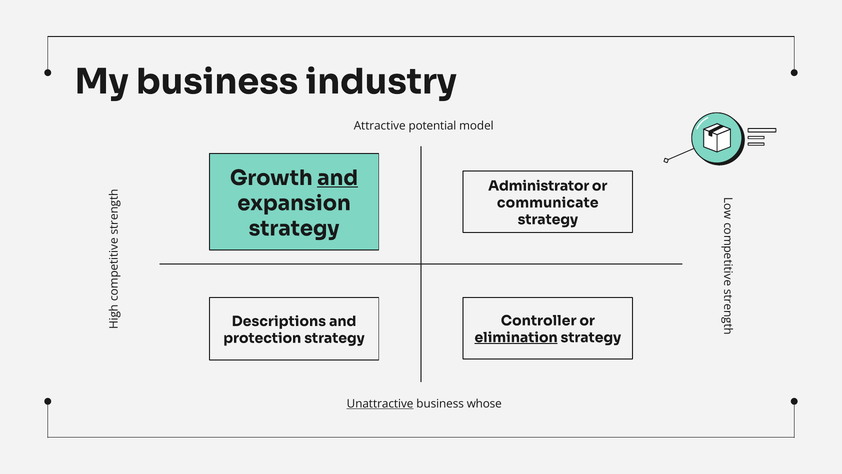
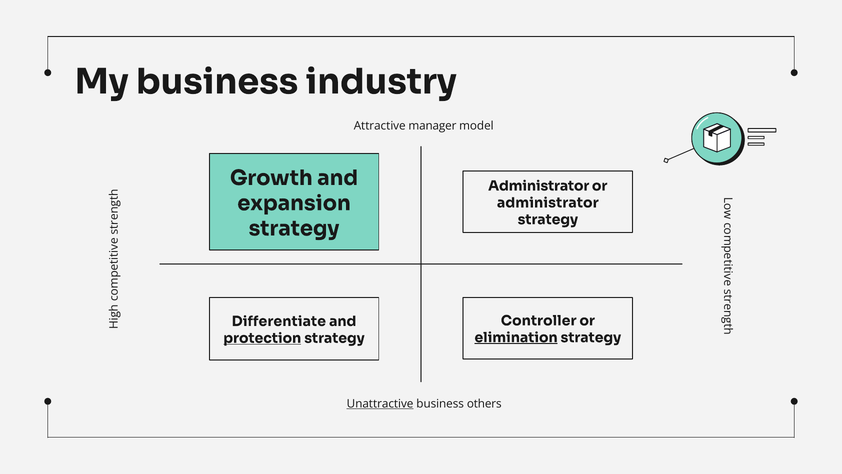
potential: potential -> manager (432, 126)
and underline: present -> none (338, 178)
communicate: communicate -> administrator (548, 203)
Descriptions: Descriptions -> Differentiate (279, 321)
protection underline: none -> present (262, 338)
whose: whose -> others (484, 403)
